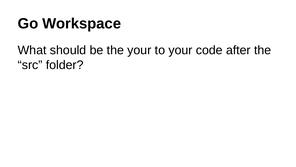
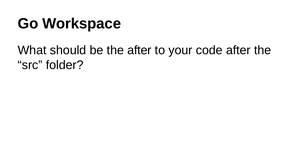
the your: your -> after (139, 50)
